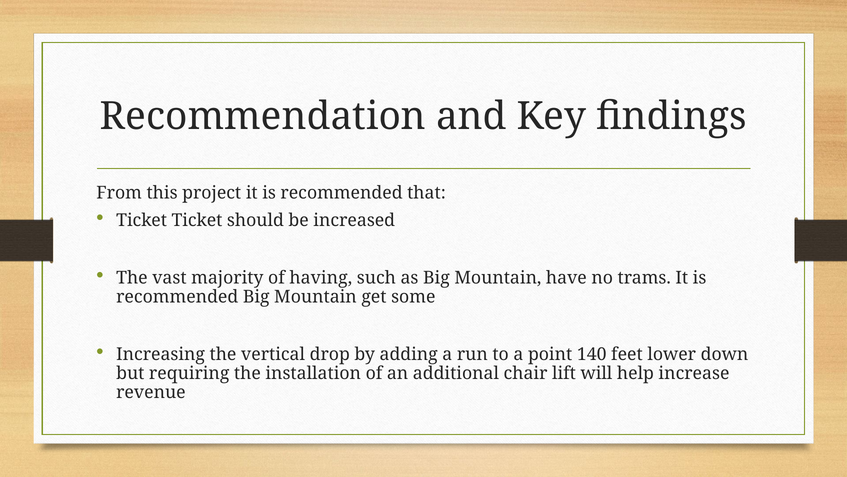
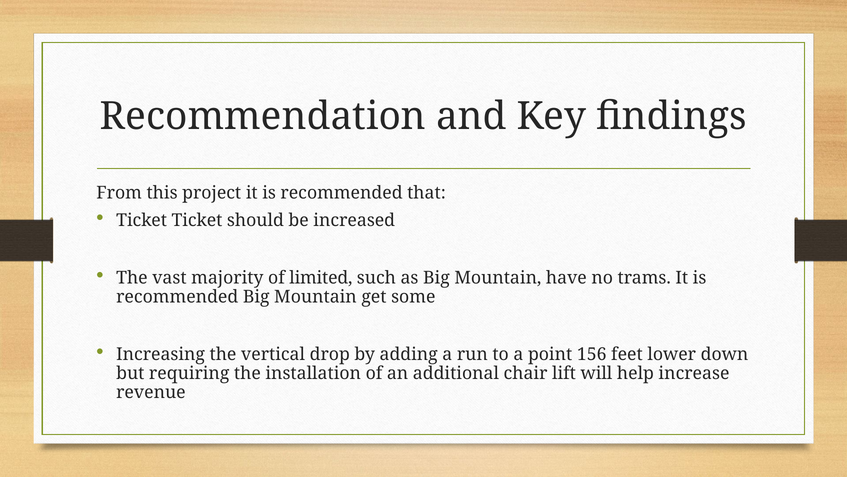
having: having -> limited (321, 278)
140: 140 -> 156 (592, 354)
